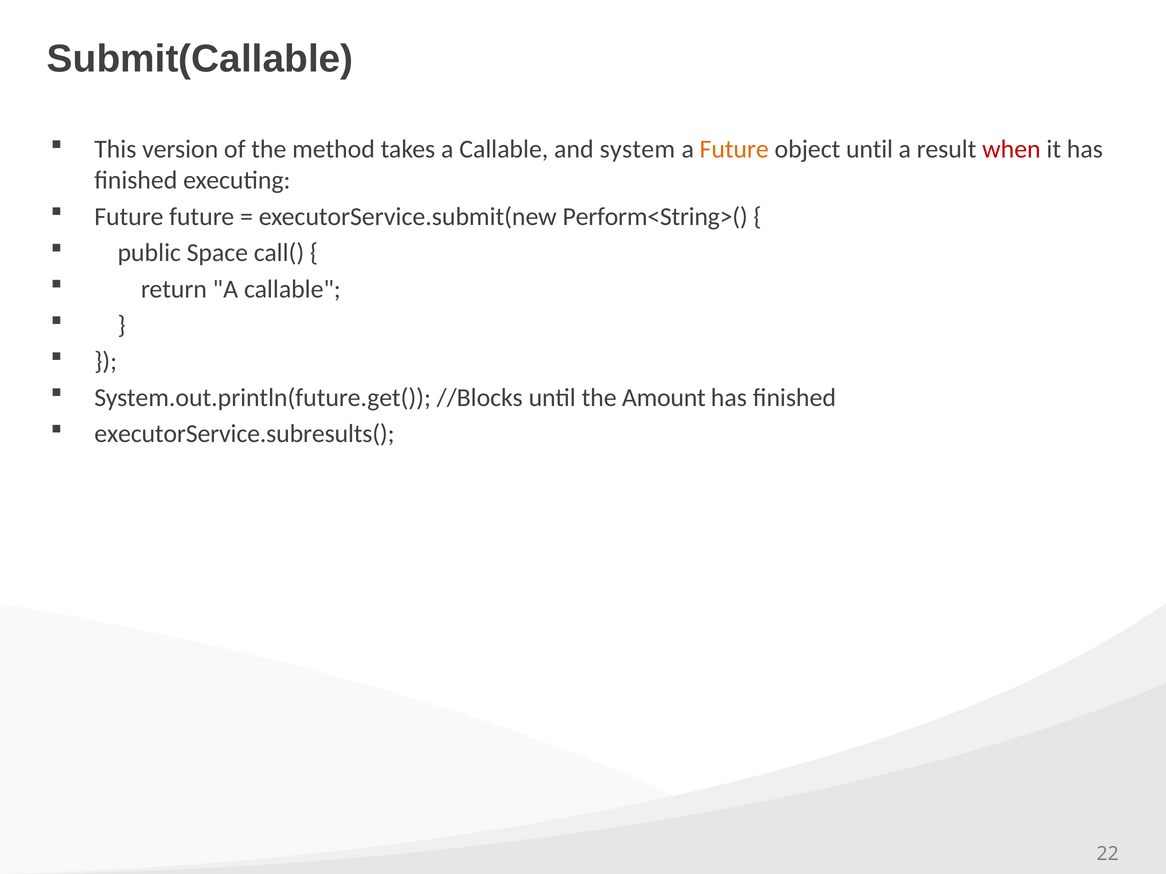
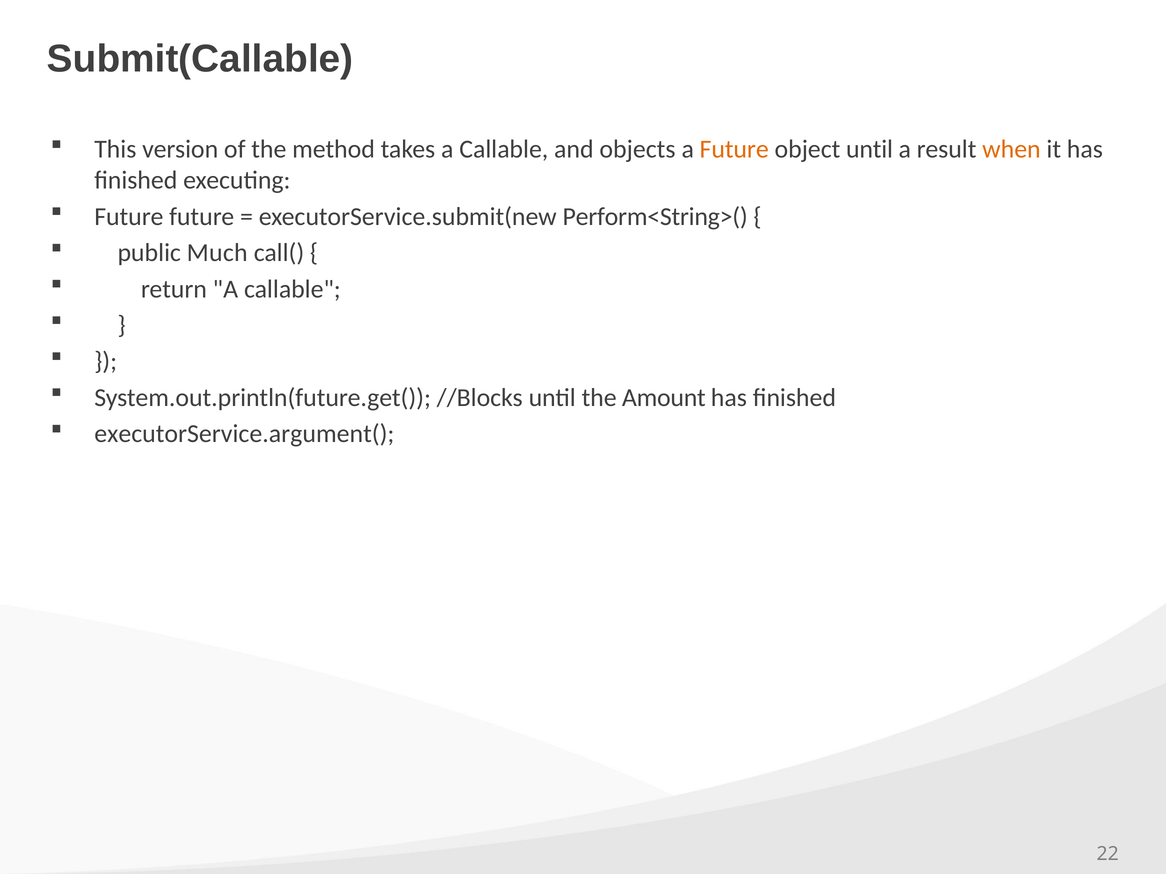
system: system -> objects (637, 149)
when colour: red -> orange (1011, 149)
Space: Space -> Much (217, 253)
executorService.subresults(: executorService.subresults( -> executorService.argument( (244, 434)
